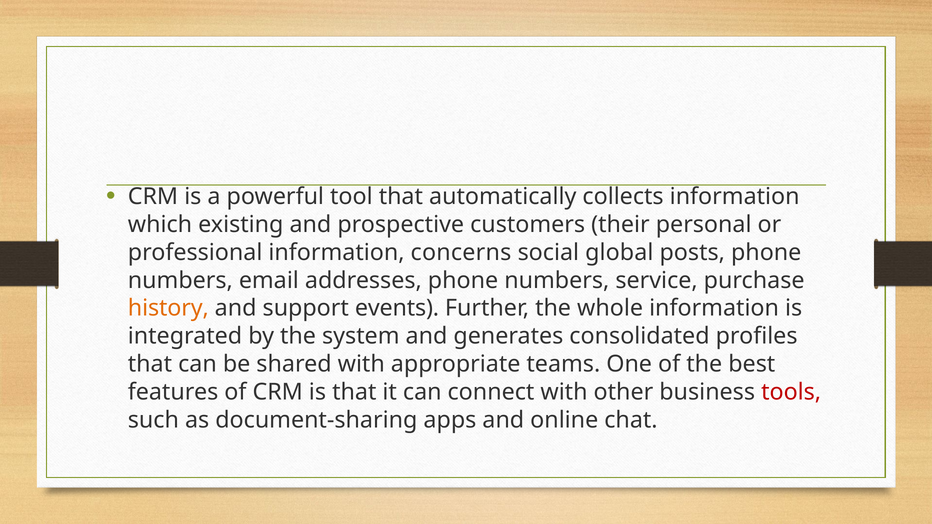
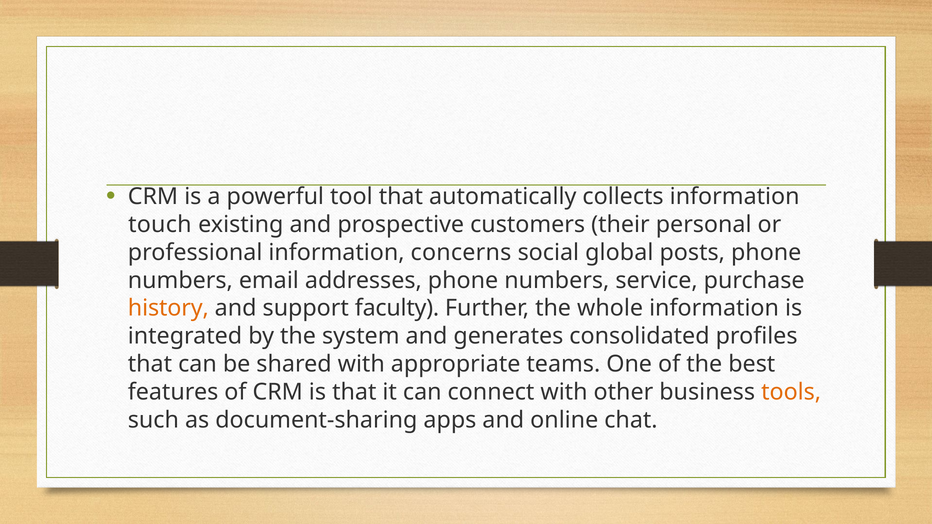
which: which -> touch (160, 225)
events: events -> faculty (397, 308)
tools colour: red -> orange (791, 392)
